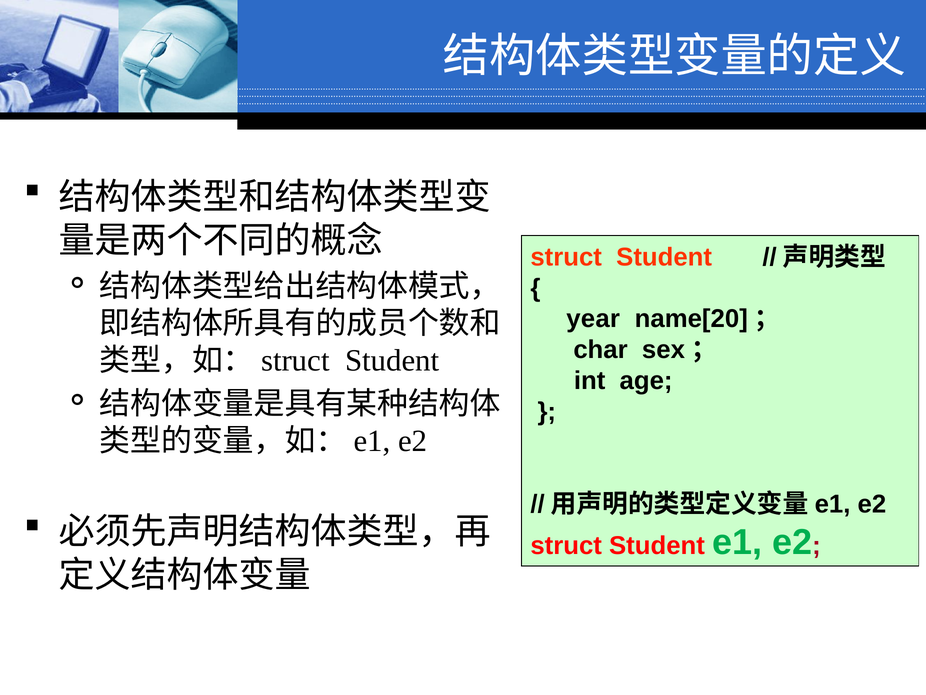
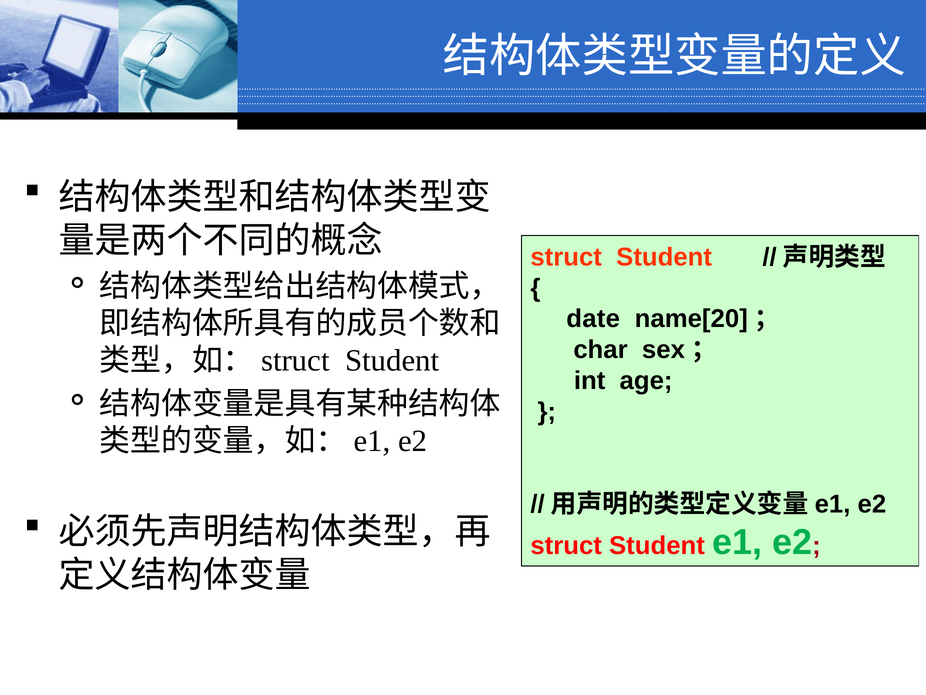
year: year -> date (593, 319)
